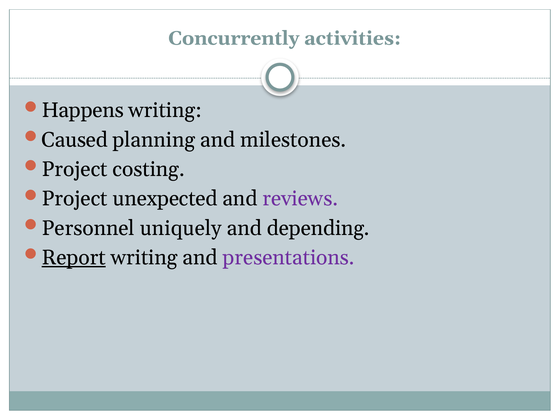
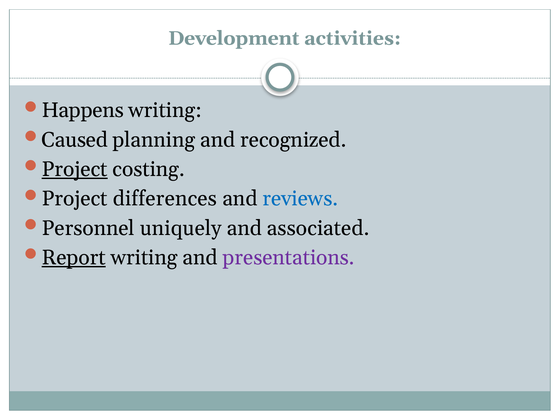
Concurrently: Concurrently -> Development (234, 38)
milestones: milestones -> recognized (293, 140)
Project underline: none -> present (75, 169)
unexpected: unexpected -> differences (165, 199)
reviews colour: purple -> blue (300, 199)
depending: depending -> associated (318, 228)
